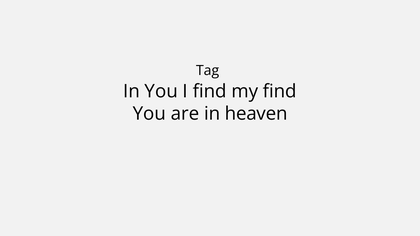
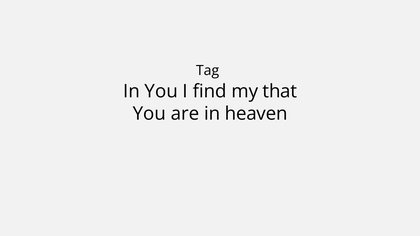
my find: find -> that (280, 91)
